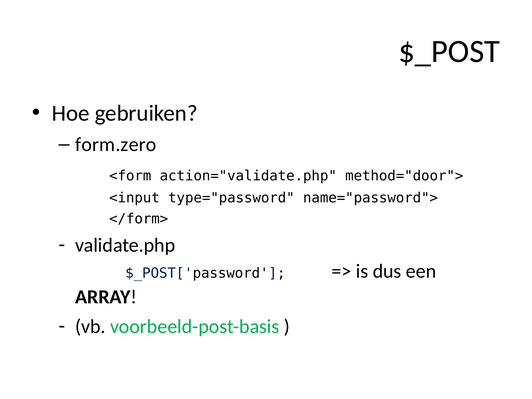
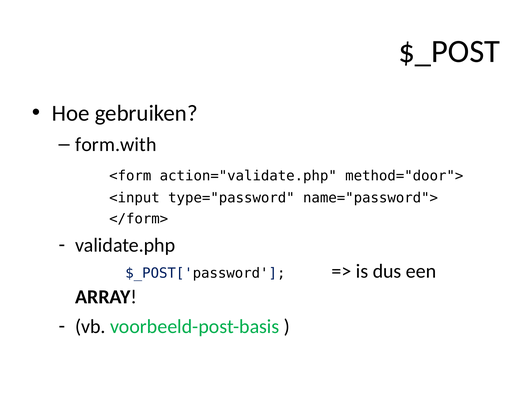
form.zero: form.zero -> form.with (116, 144)
